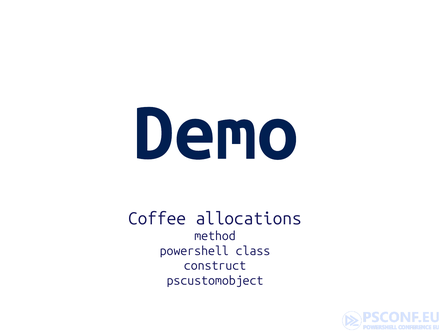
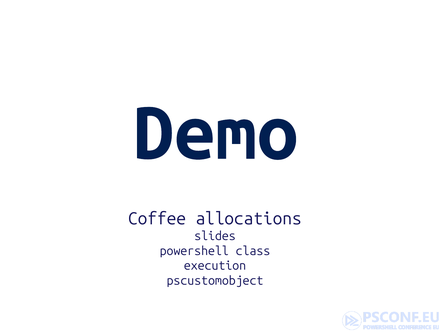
method: method -> slides (215, 236)
construct: construct -> execution (215, 266)
